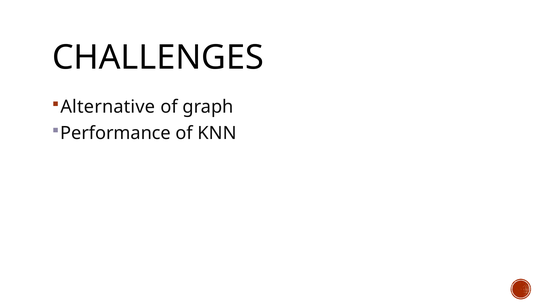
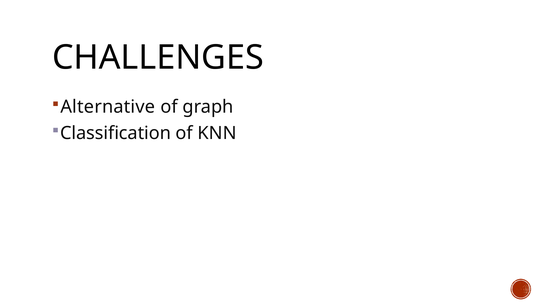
Performance: Performance -> Classification (116, 133)
